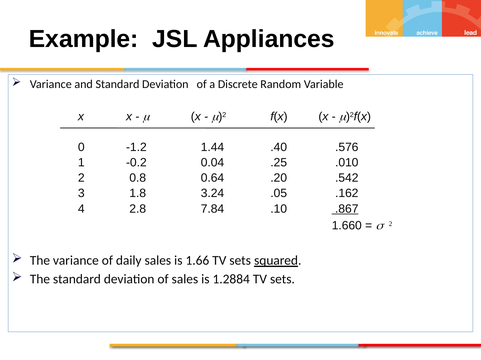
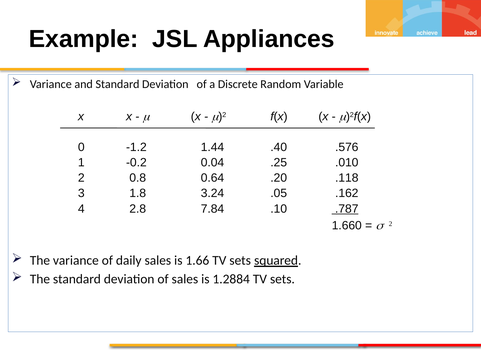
.542: .542 -> .118 (347, 178)
.867: .867 -> .787 (347, 209)
